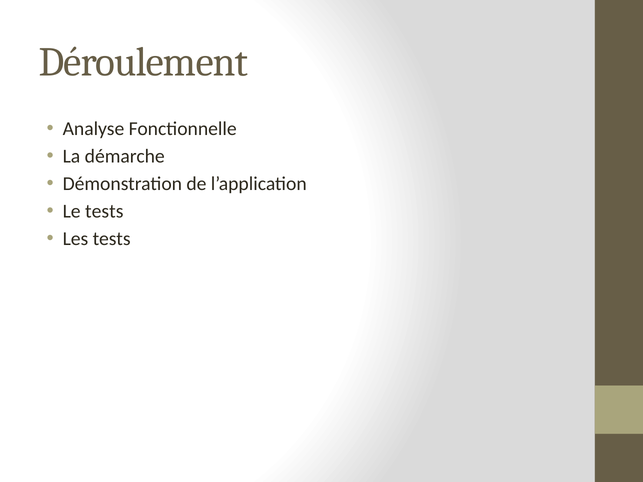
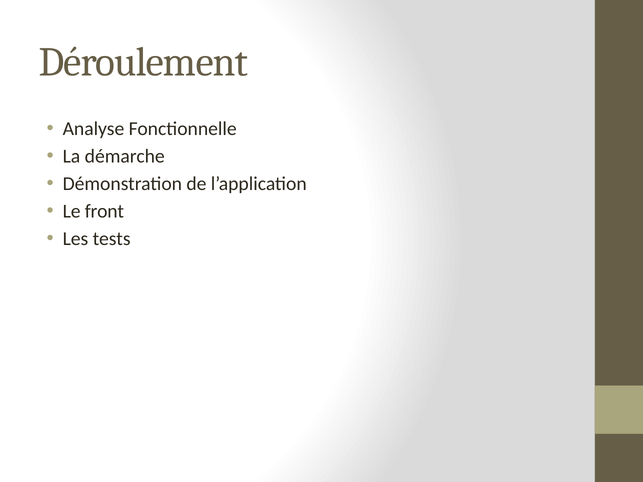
Le tests: tests -> front (104, 211)
